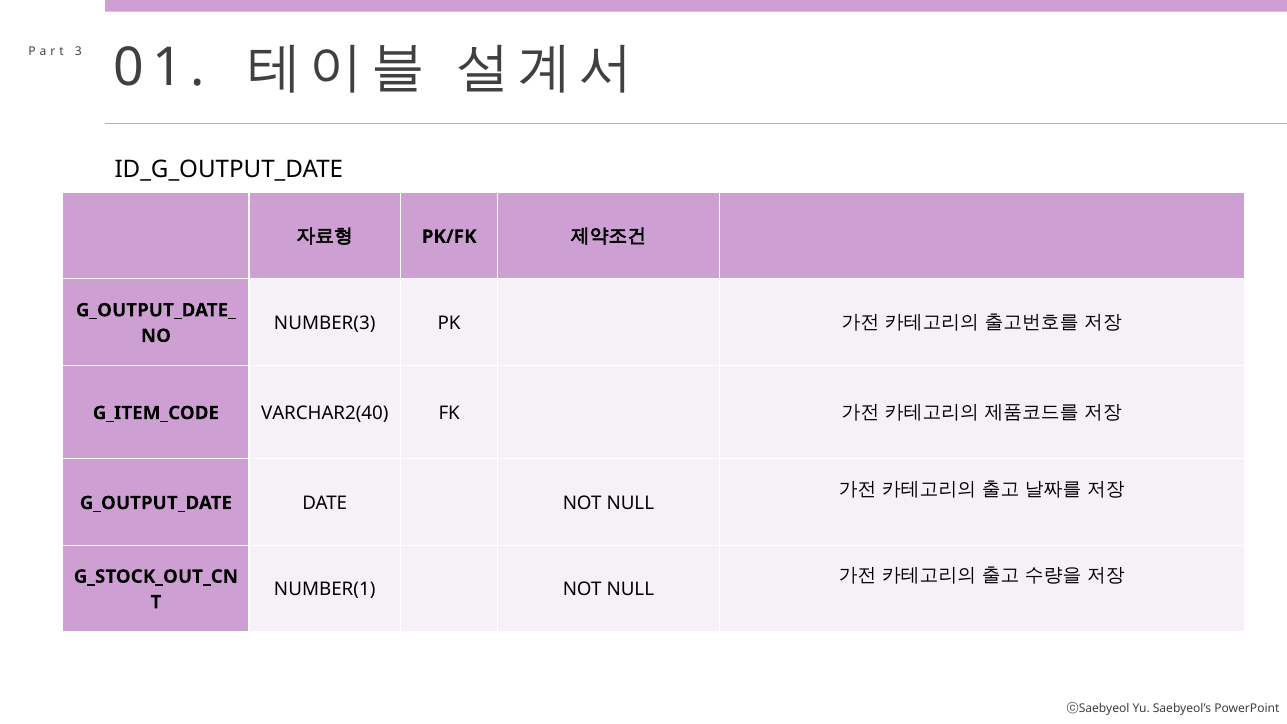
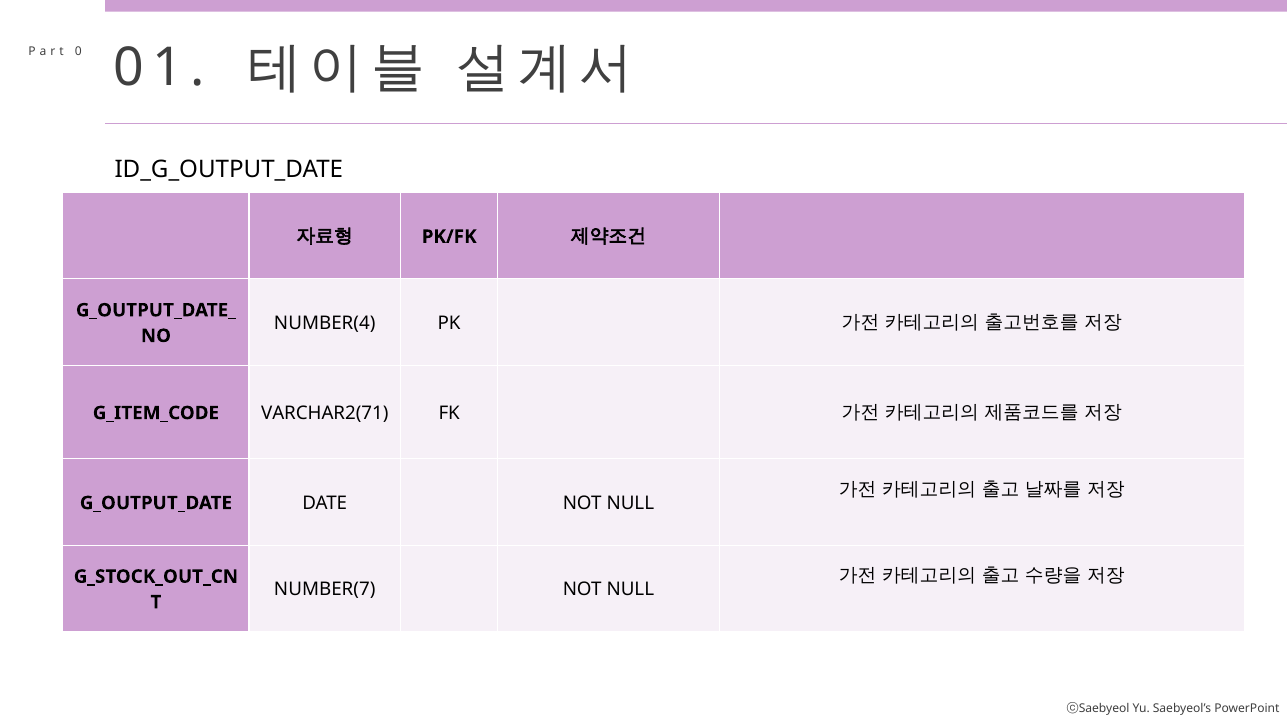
3: 3 -> 0 (78, 51)
NUMBER(3: NUMBER(3 -> NUMBER(4 (325, 323)
VARCHAR2(40: VARCHAR2(40 -> VARCHAR2(71 (325, 413)
NUMBER(1: NUMBER(1 -> NUMBER(7 (325, 589)
